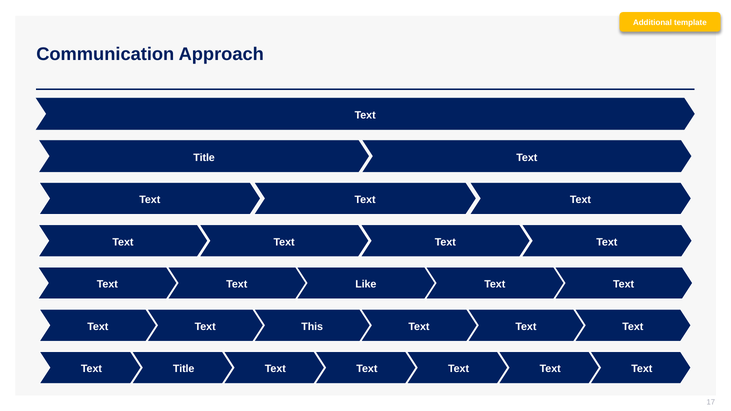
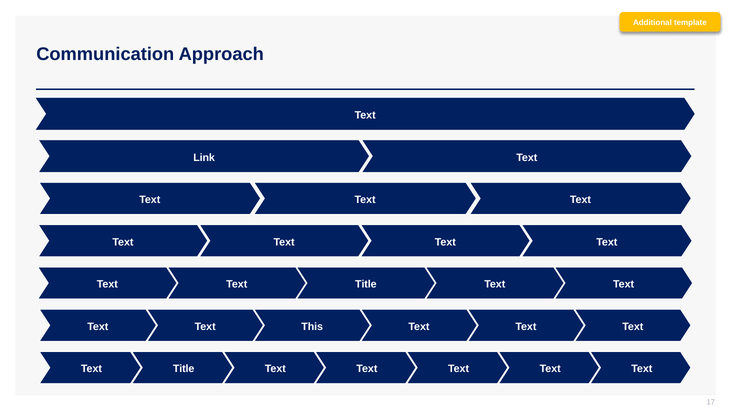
Title: Title -> Link (204, 158)
Like: Like -> Title (366, 285)
